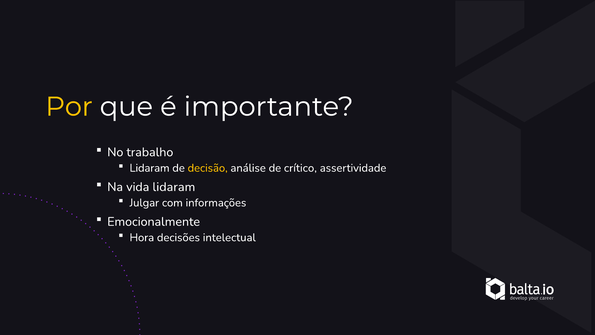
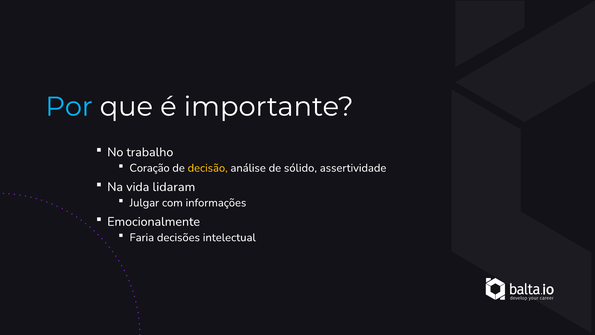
Por colour: yellow -> light blue (69, 107)
Lidaram: Lidaram -> Coração (150, 168)
crítico: crítico -> sólido (300, 168)
Hora: Hora -> Faria (142, 237)
